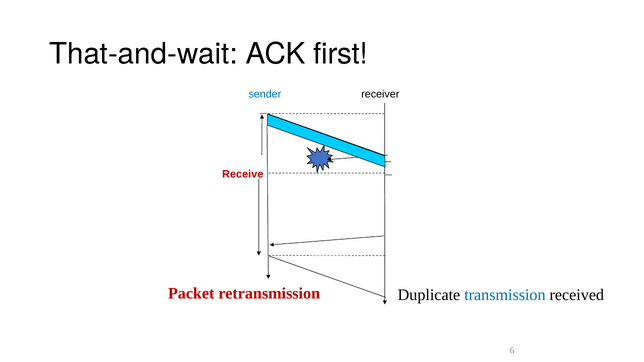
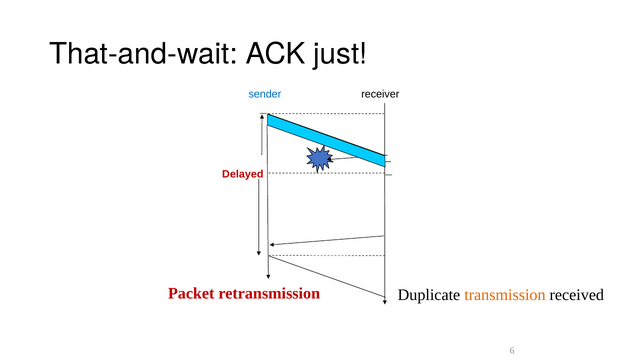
first: first -> just (340, 54)
Receive: Receive -> Delayed (243, 175)
transmission colour: blue -> orange (505, 295)
